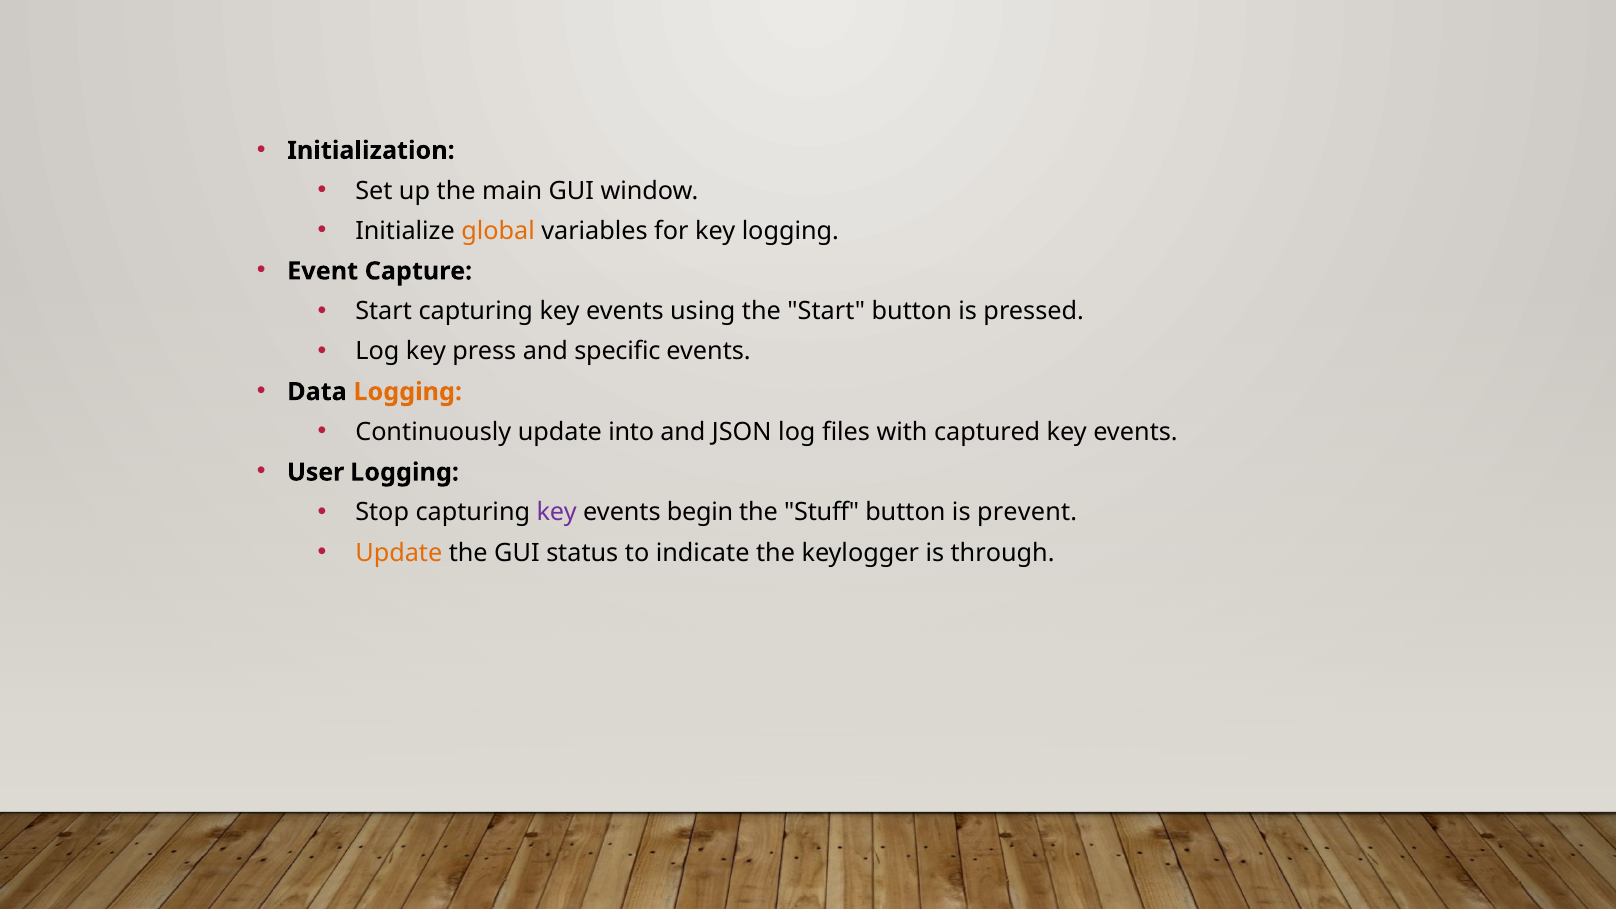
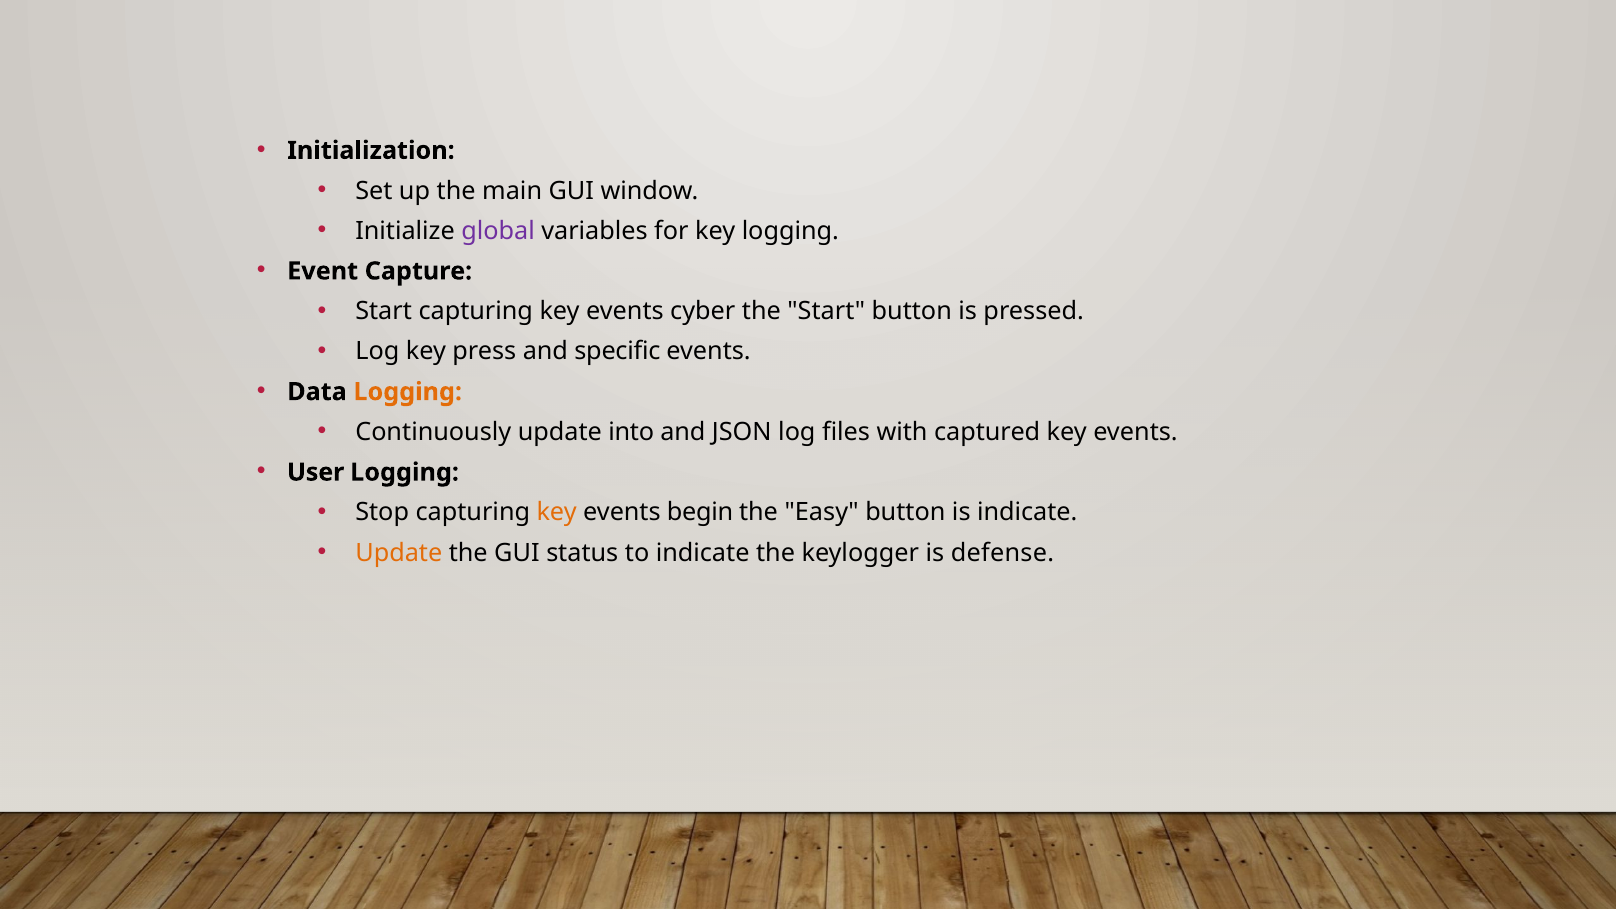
global colour: orange -> purple (498, 231)
using: using -> cyber (703, 311)
key colour: purple -> orange (557, 512)
Stuff: Stuff -> Easy (822, 512)
is prevent: prevent -> indicate (1027, 512)
through: through -> defense (1002, 553)
